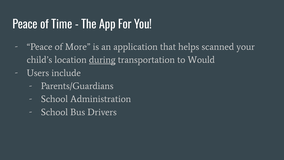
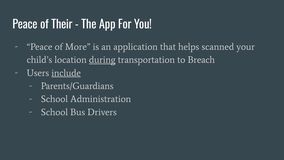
Time: Time -> Their (62, 25)
Would: Would -> Breach (201, 60)
include underline: none -> present (66, 73)
